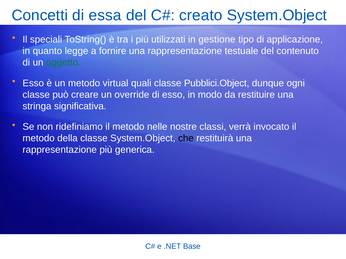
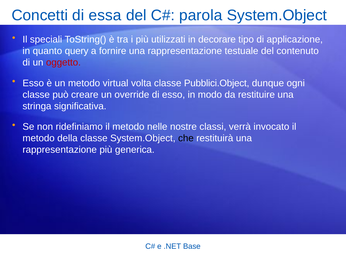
creato: creato -> parola (201, 15)
gestione: gestione -> decorare (217, 40)
legge: legge -> query (77, 51)
oggetto colour: green -> red (63, 63)
quali: quali -> volta (141, 83)
